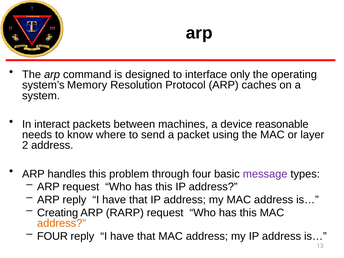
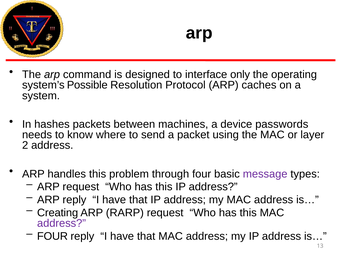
Memory: Memory -> Possible (87, 85)
interact: interact -> hashes (52, 124)
reasonable: reasonable -> passwords (282, 124)
address colour: orange -> purple (62, 223)
